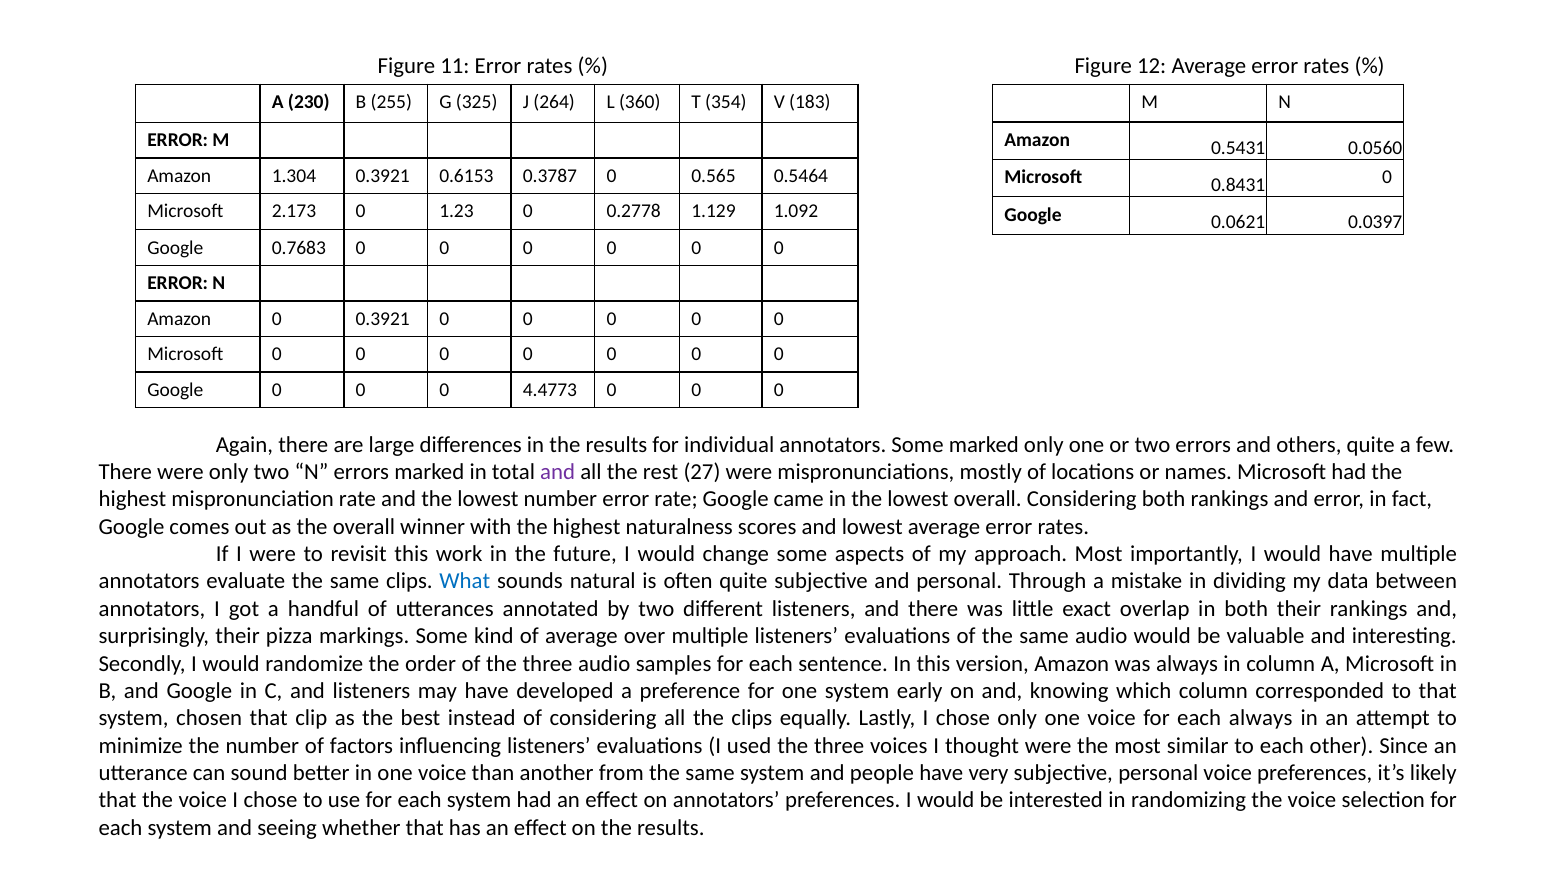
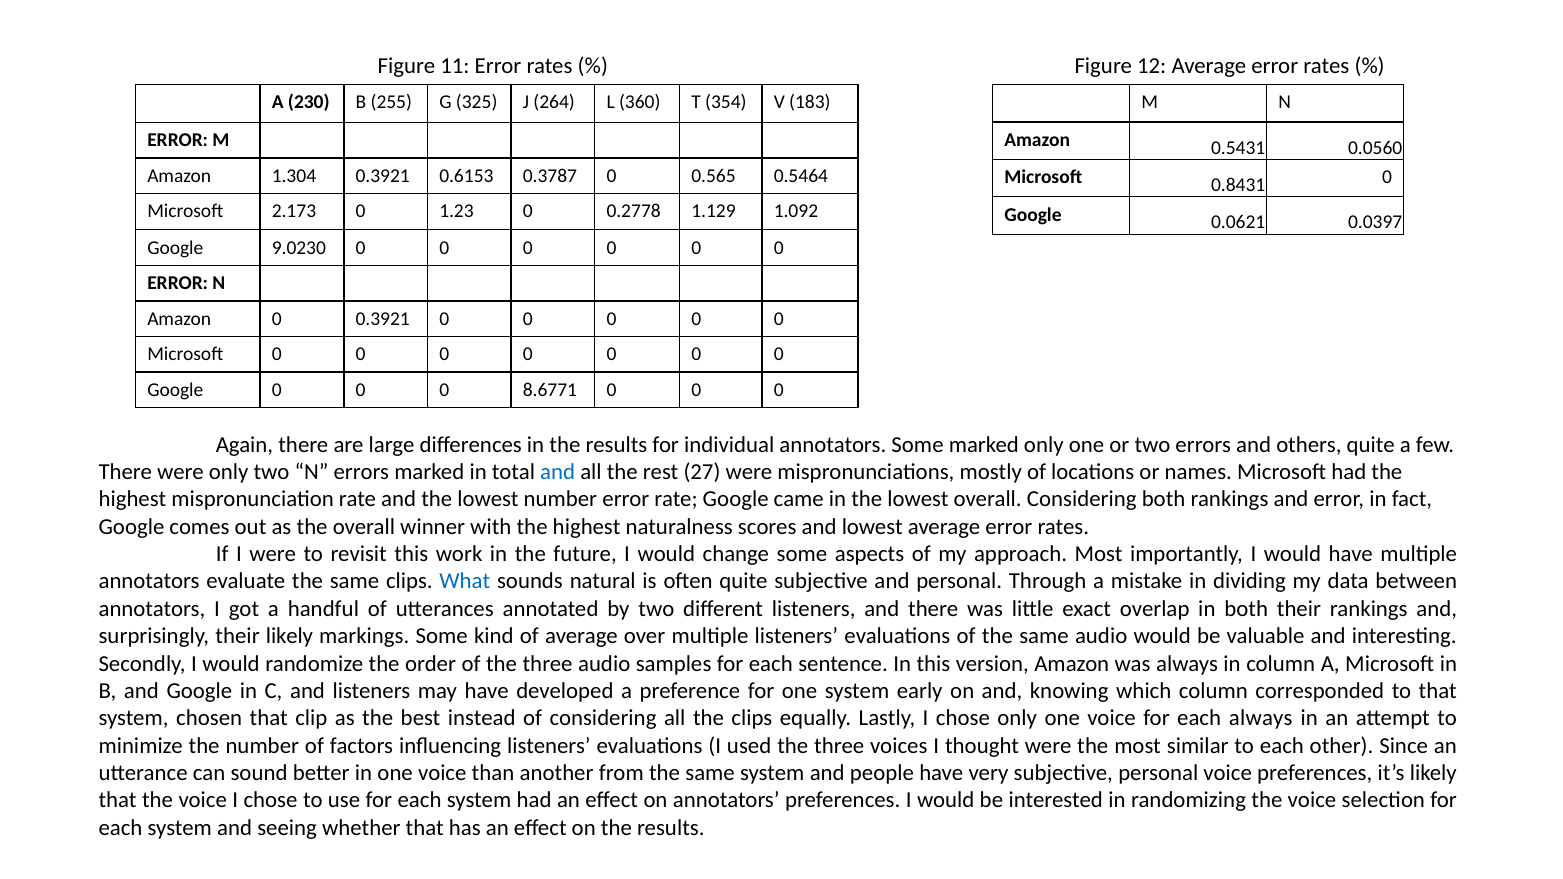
0.7683: 0.7683 -> 9.0230 (299, 248)
4.4773: 4.4773 -> 8.6771 (550, 390)
and colour: purple -> blue (558, 472)
their pizza: pizza -> likely (289, 636)
